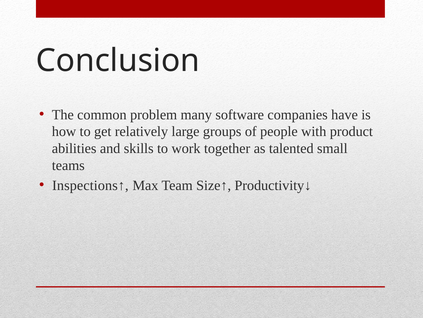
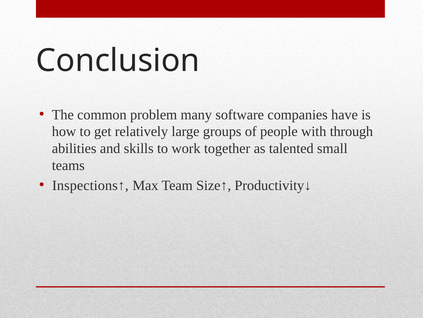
product: product -> through (351, 131)
